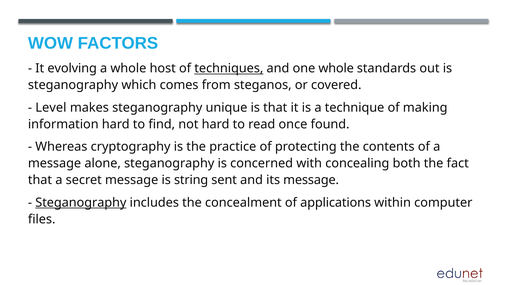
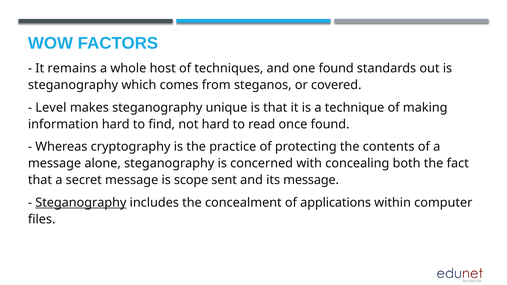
evolving: evolving -> remains (72, 68)
techniques underline: present -> none (229, 68)
one whole: whole -> found (336, 68)
string: string -> scope (191, 180)
